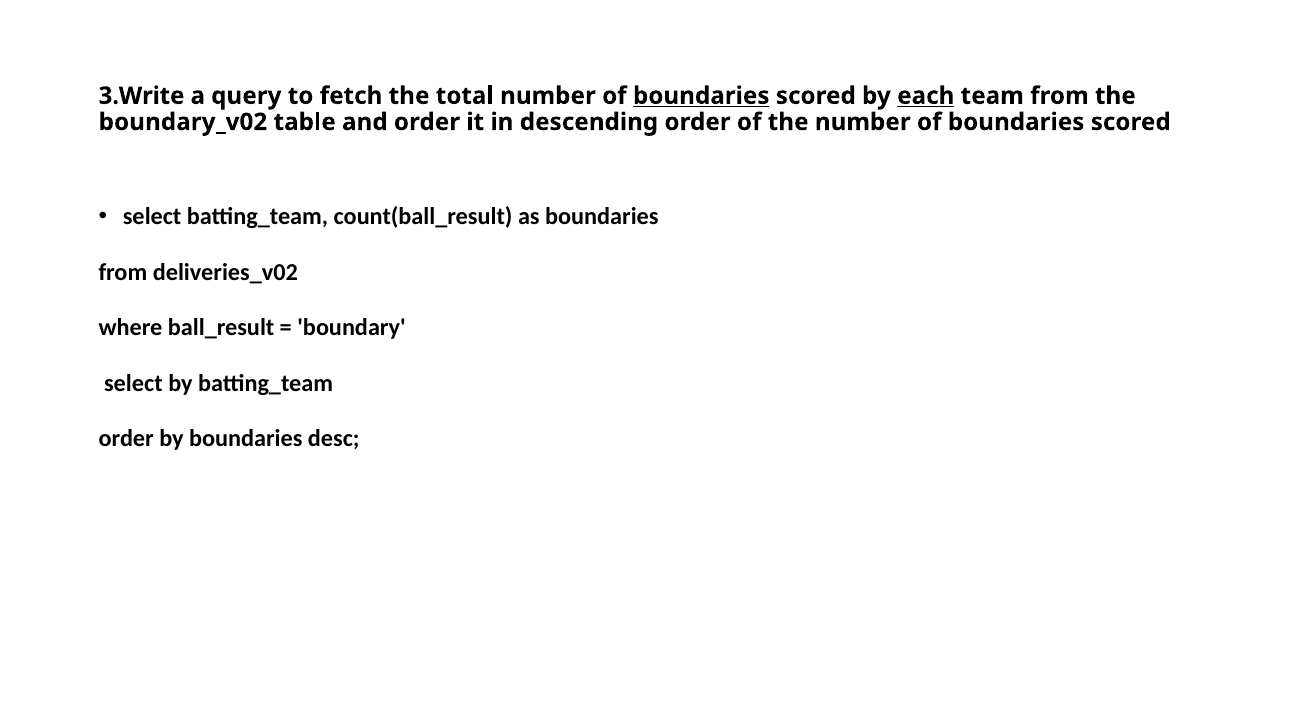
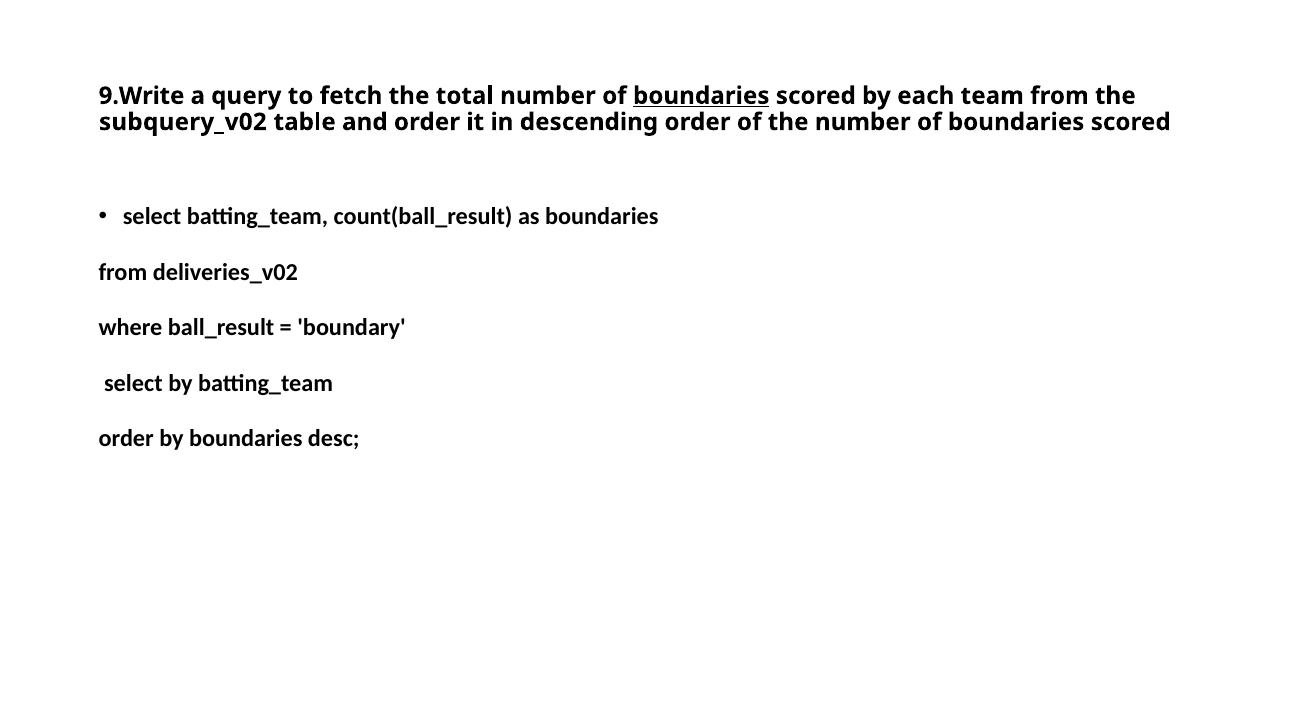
3.Write: 3.Write -> 9.Write (142, 96)
each underline: present -> none (926, 96)
boundary_v02: boundary_v02 -> subquery_v02 (183, 122)
